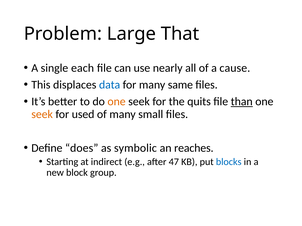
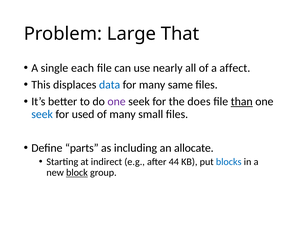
cause: cause -> affect (235, 68)
one colour: orange -> purple (117, 102)
quits: quits -> does (199, 102)
seek colour: orange -> blue (42, 115)
does: does -> parts (82, 148)
symbolic: symbolic -> including (135, 148)
reaches: reaches -> allocate (194, 148)
47: 47 -> 44 (174, 162)
block underline: none -> present (77, 173)
